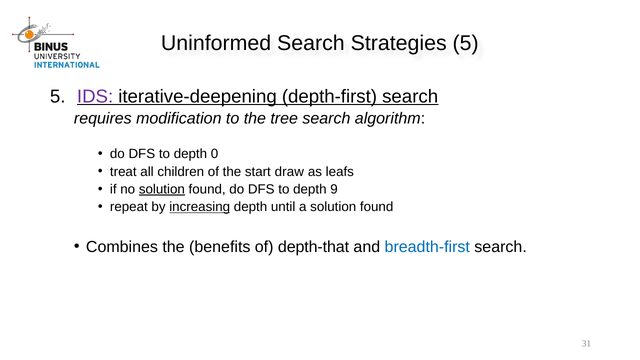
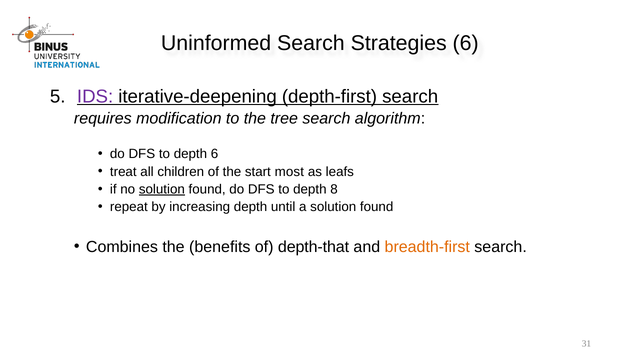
Strategies 5: 5 -> 6 (466, 43)
depth 0: 0 -> 6 (215, 154)
draw: draw -> most (289, 172)
9: 9 -> 8 (334, 189)
increasing underline: present -> none (200, 207)
breadth-first colour: blue -> orange (427, 247)
